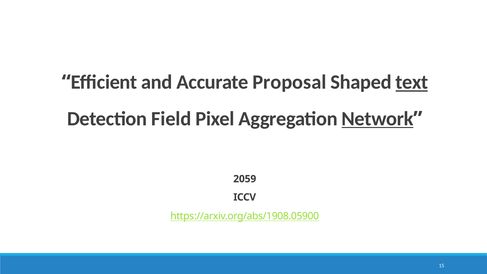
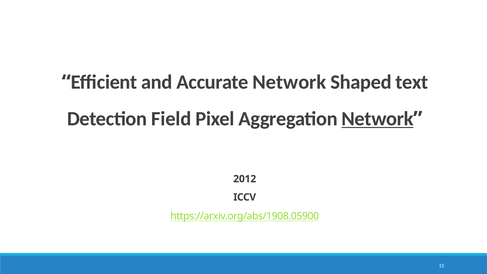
Accurate Proposal: Proposal -> Network (289, 82)
text underline: present -> none (412, 82)
2059: 2059 -> 2012 (245, 179)
